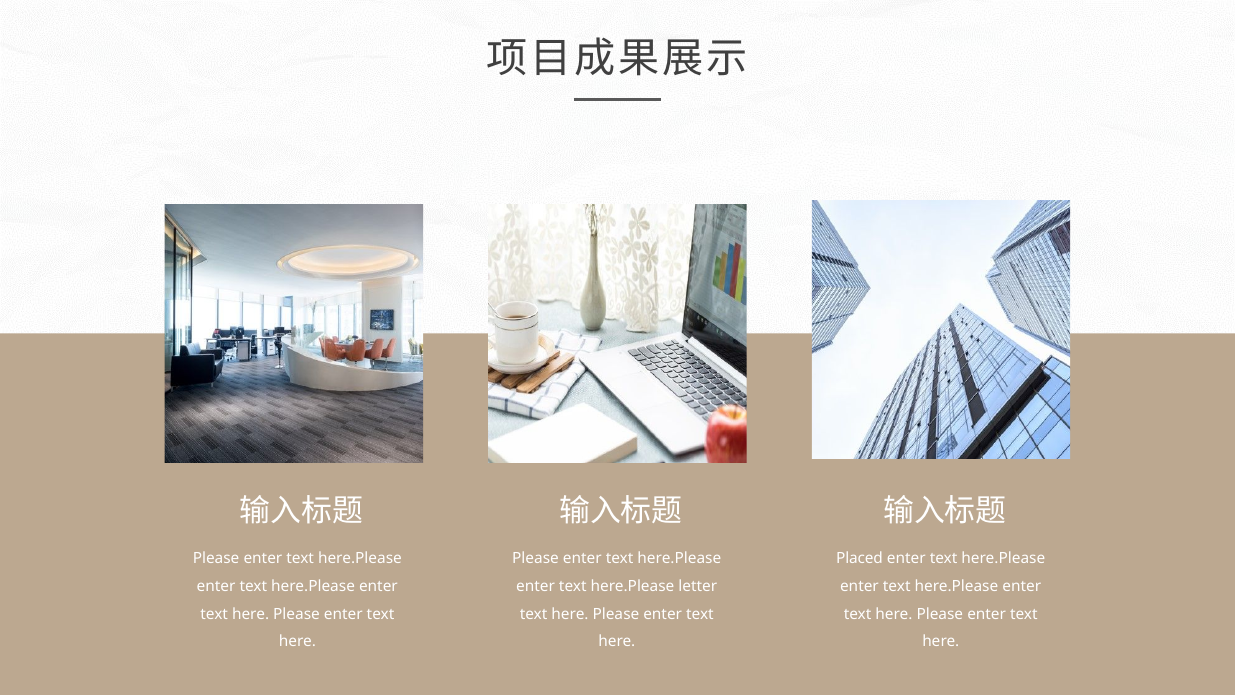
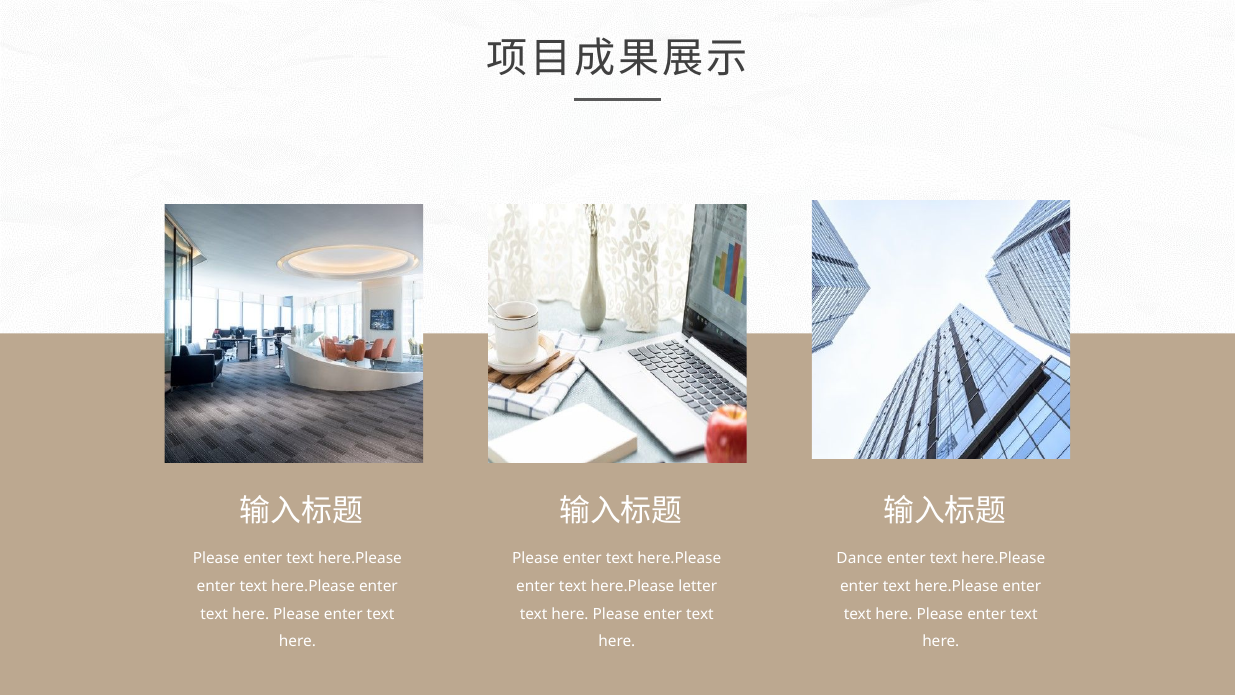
Placed: Placed -> Dance (859, 558)
